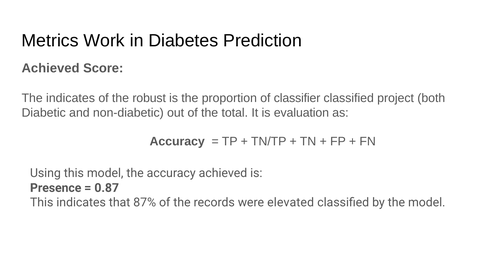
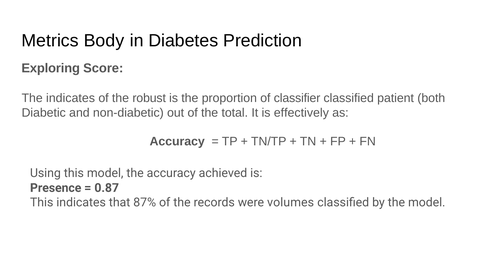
Work: Work -> Body (104, 41)
Achieved: Achieved -> Exploring (51, 68)
project: project -> patient (396, 98)
evaluation: evaluation -> effectively (301, 113)
elevated: elevated -> volumes (291, 202)
